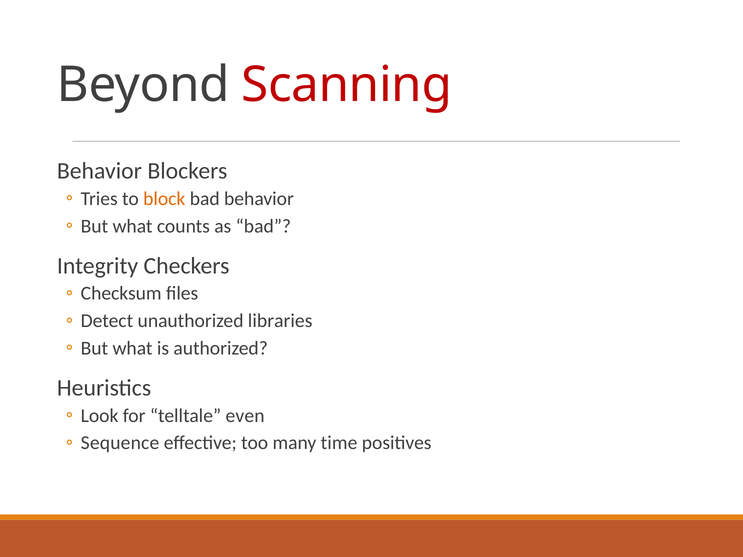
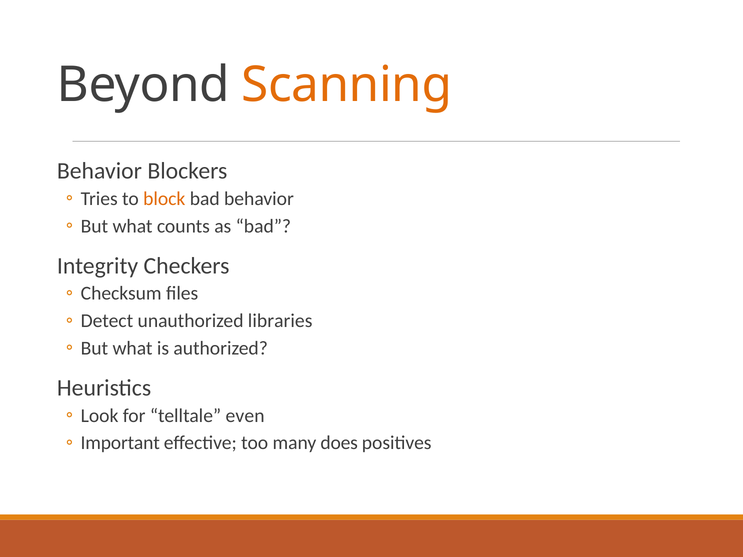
Scanning colour: red -> orange (347, 85)
Sequence: Sequence -> Important (120, 443)
time: time -> does (339, 443)
